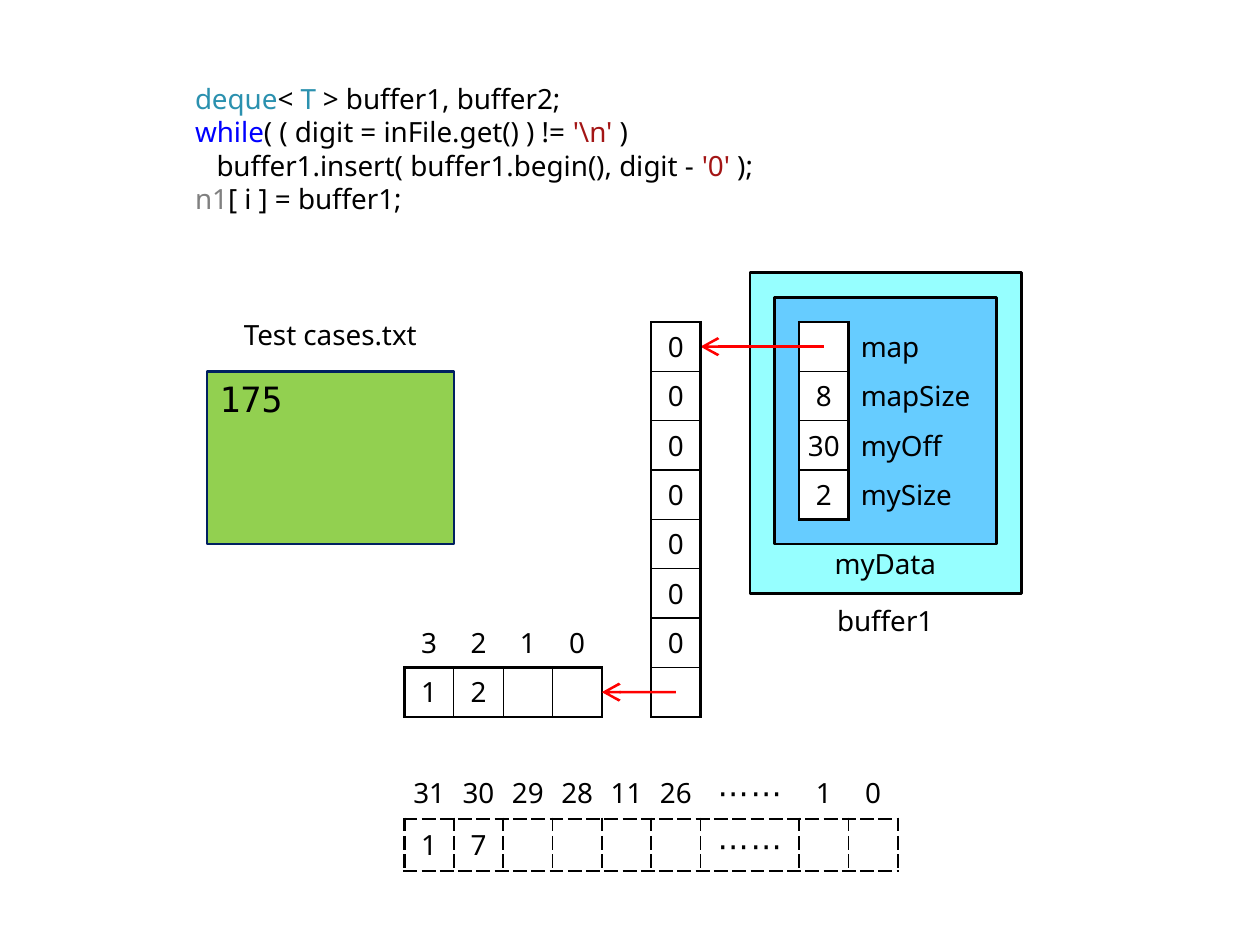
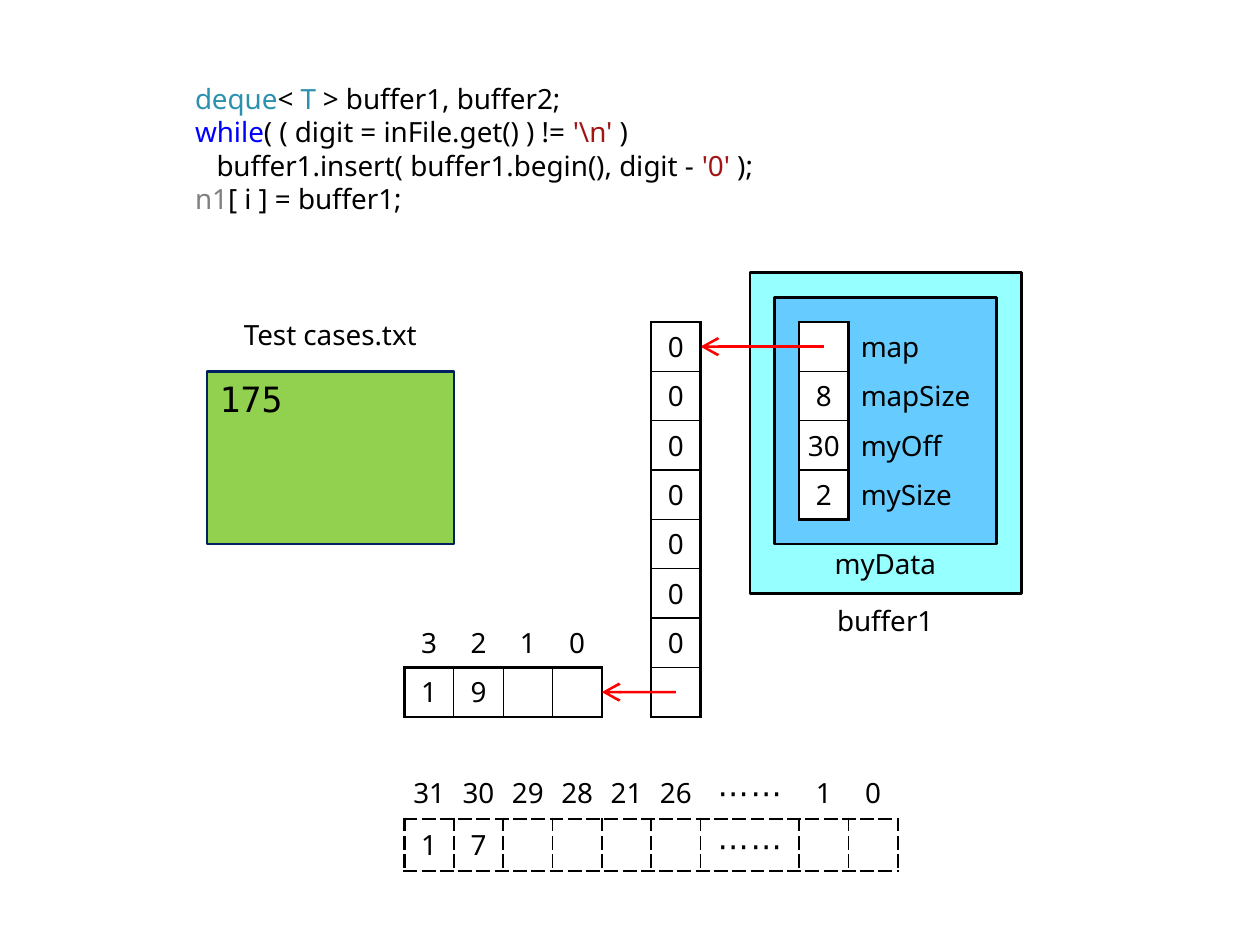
1 2: 2 -> 9 (478, 693)
11: 11 -> 21 (627, 794)
